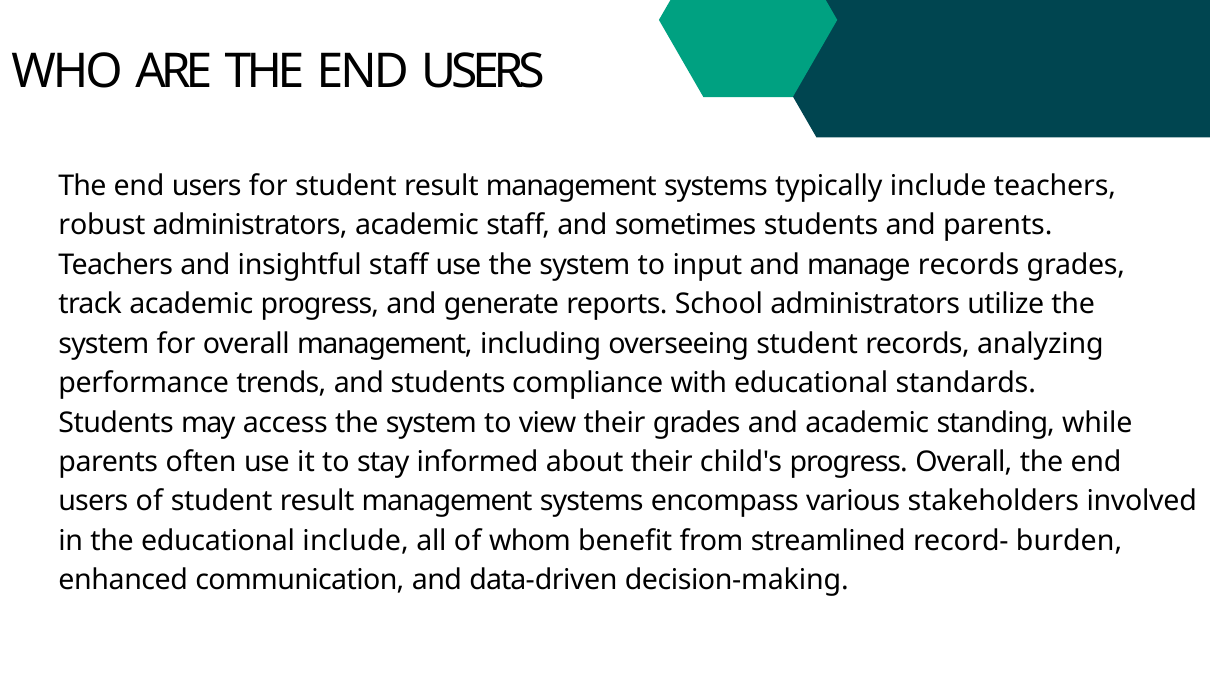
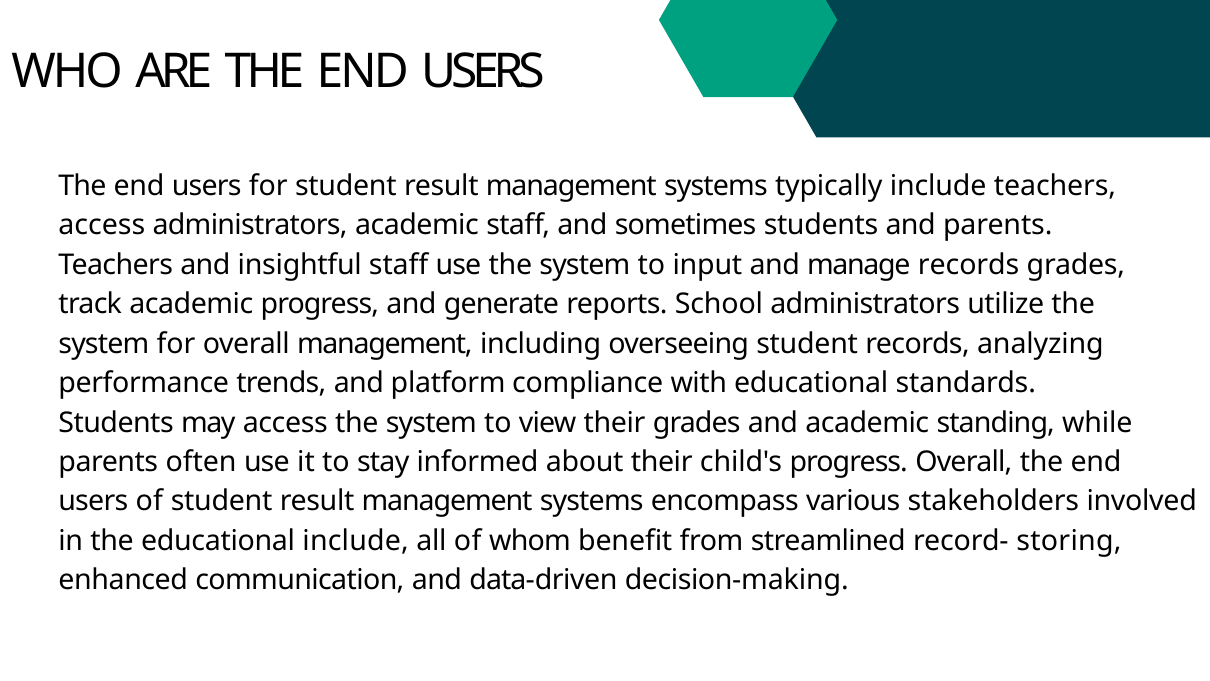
robust: robust -> access (102, 225)
and students: students -> platform (448, 383)
burden: burden -> storing (1069, 541)
